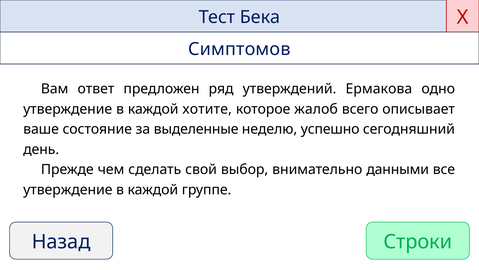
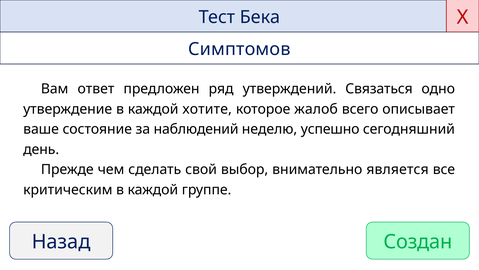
Ермакова: Ермакова -> Связаться (379, 89)
выделенные: выделенные -> наблюдений (196, 129)
данными: данными -> является (398, 169)
утверждение: утверждение -> критическим (68, 189)
Строки: Строки -> Создан (418, 242)
